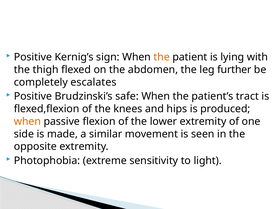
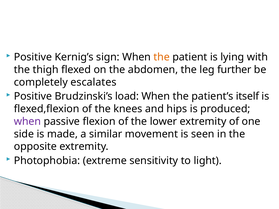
safe: safe -> load (127, 96)
tract: tract -> itself (247, 96)
when colour: orange -> purple (27, 122)
